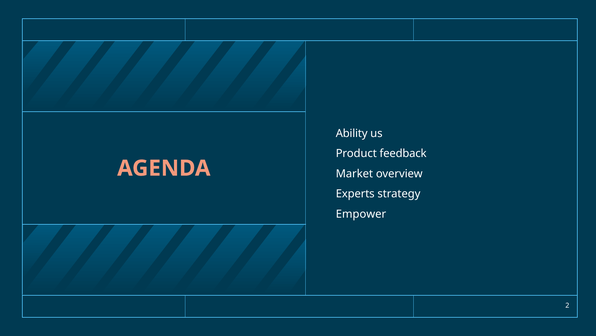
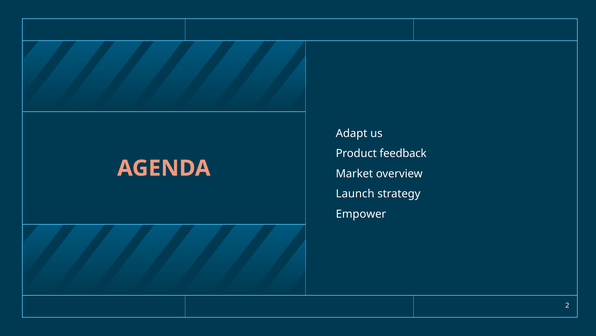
Ability: Ability -> Adapt (352, 133)
Experts: Experts -> Launch (355, 193)
